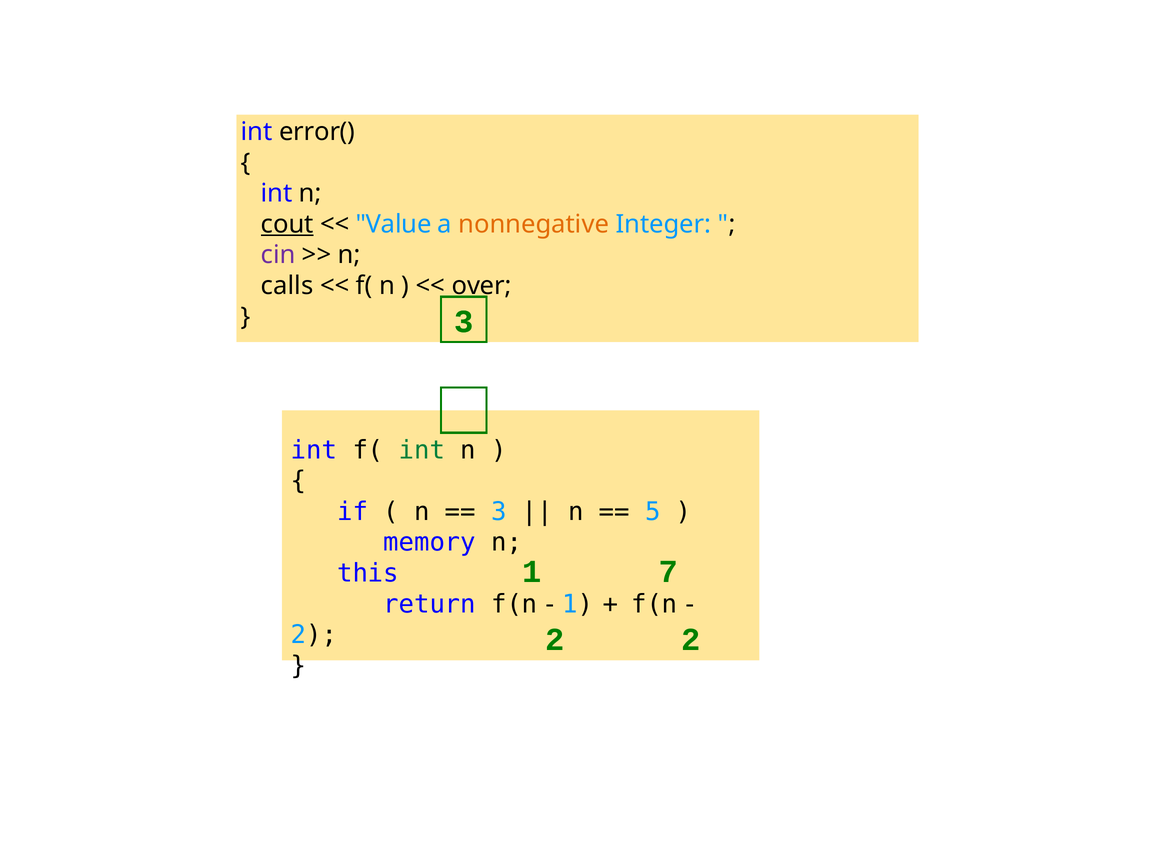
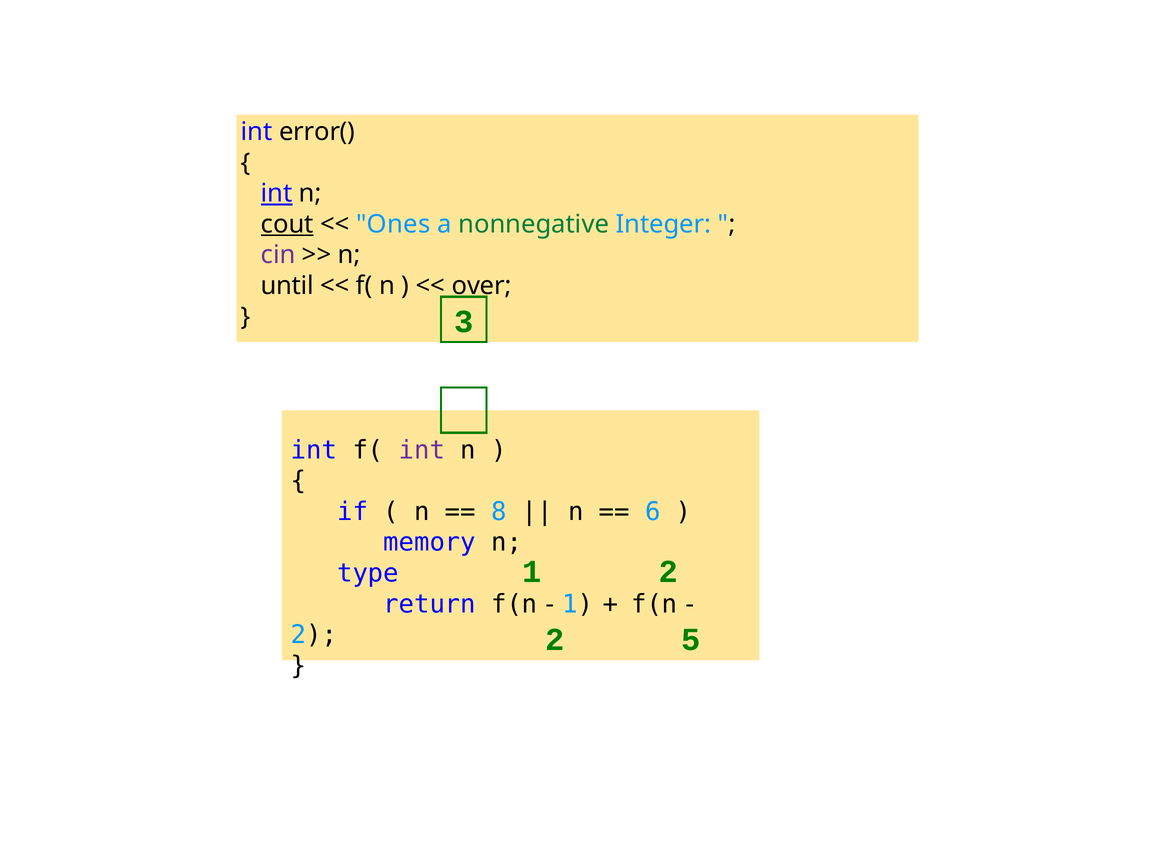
int underline: none -> present (277, 194)
Value: Value -> Ones (393, 224)
nonnegative colour: orange -> green (534, 224)
calls: calls -> until (287, 286)
int colour: green -> purple (422, 450)
3: 3 -> 8 (499, 512)
5: 5 -> 6 (653, 512)
1 7: 7 -> 2 (668, 572)
this: this -> type (368, 573)
2 2: 2 -> 5 (691, 640)
